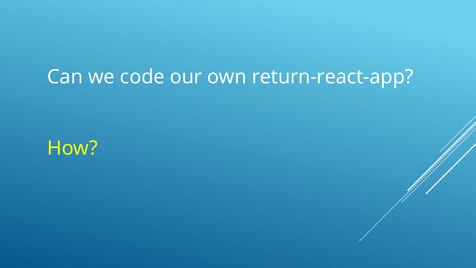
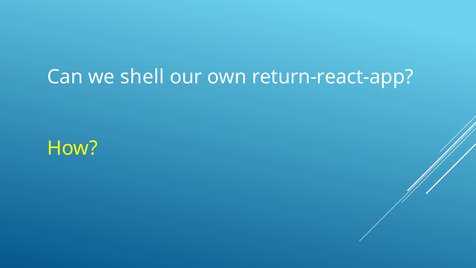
code: code -> shell (142, 77)
